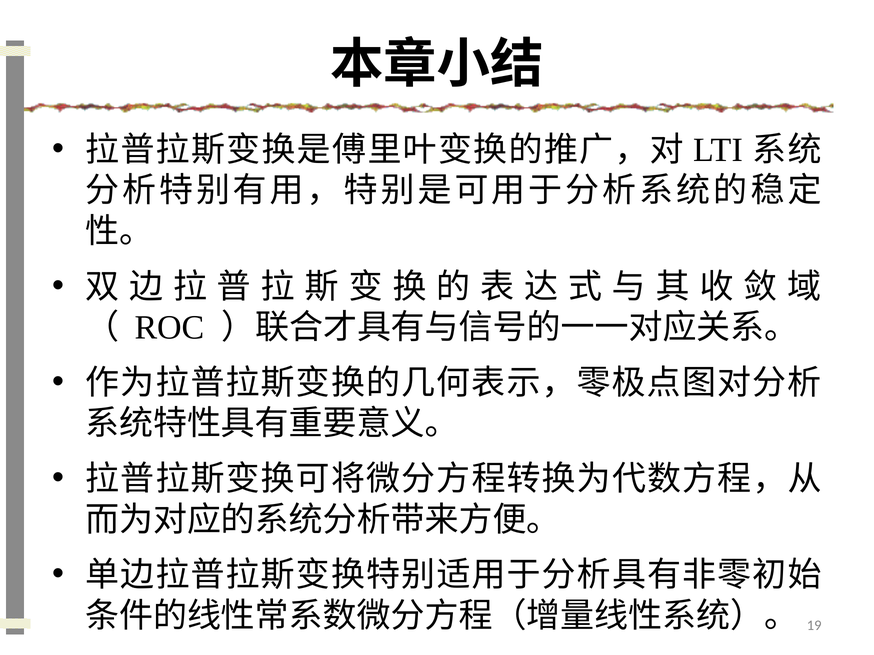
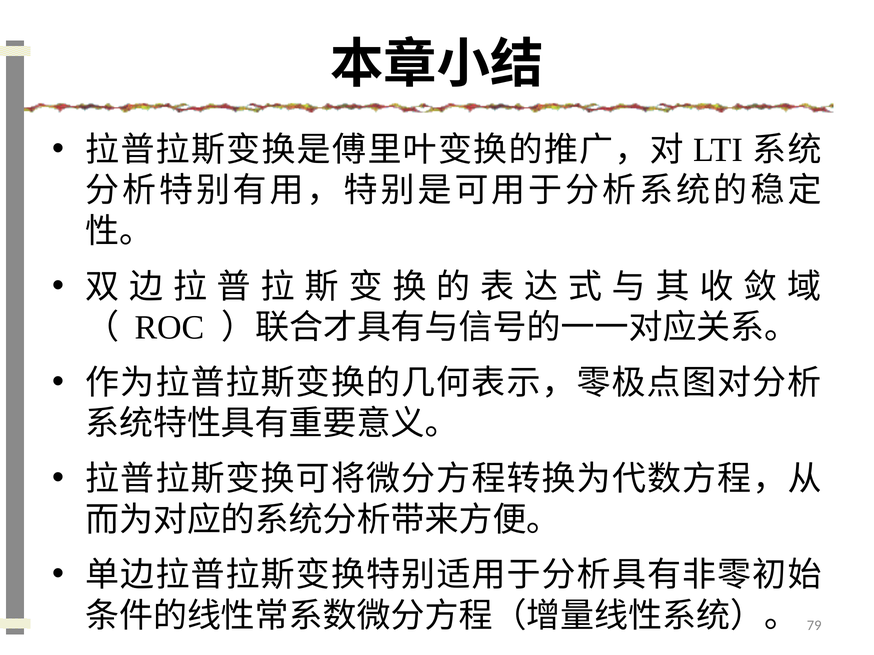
19: 19 -> 79 (814, 626)
